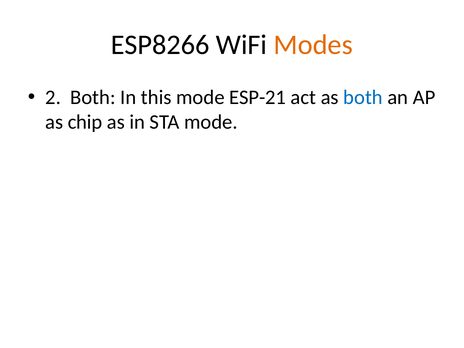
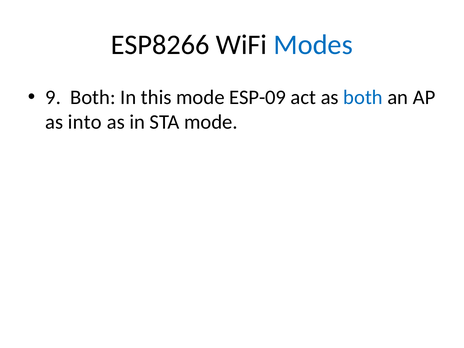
Modes colour: orange -> blue (313, 45)
2: 2 -> 9 (53, 97)
ESP-21: ESP-21 -> ESP-09 (258, 97)
chip: chip -> into (85, 122)
